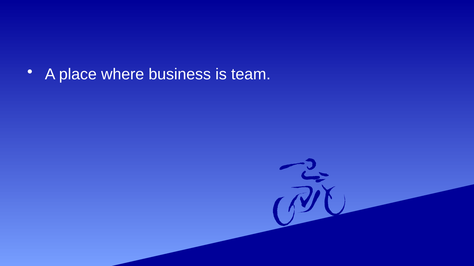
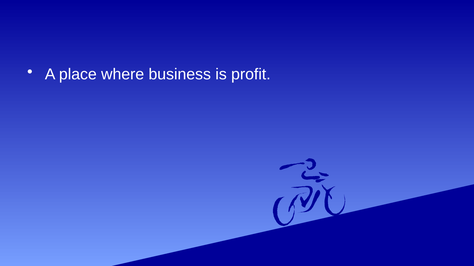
team: team -> profit (251, 75)
